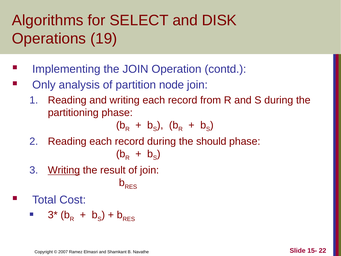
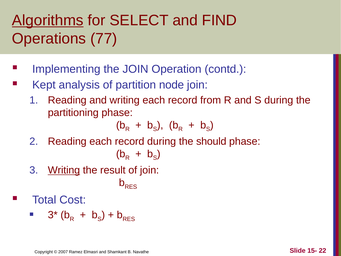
Algorithms underline: none -> present (48, 20)
DISK: DISK -> FIND (219, 20)
19: 19 -> 77 (104, 39)
Only: Only -> Kept (44, 85)
